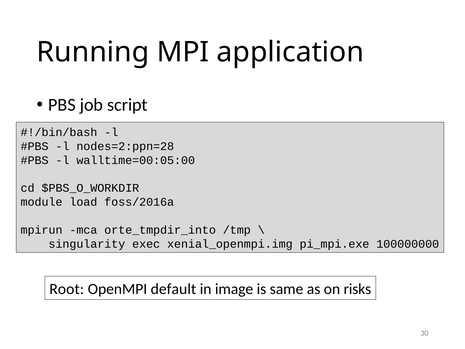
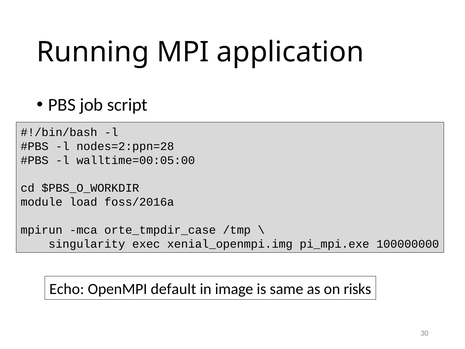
orte_tmpdir_into: orte_tmpdir_into -> orte_tmpdir_case (160, 230)
Root: Root -> Echo (67, 289)
